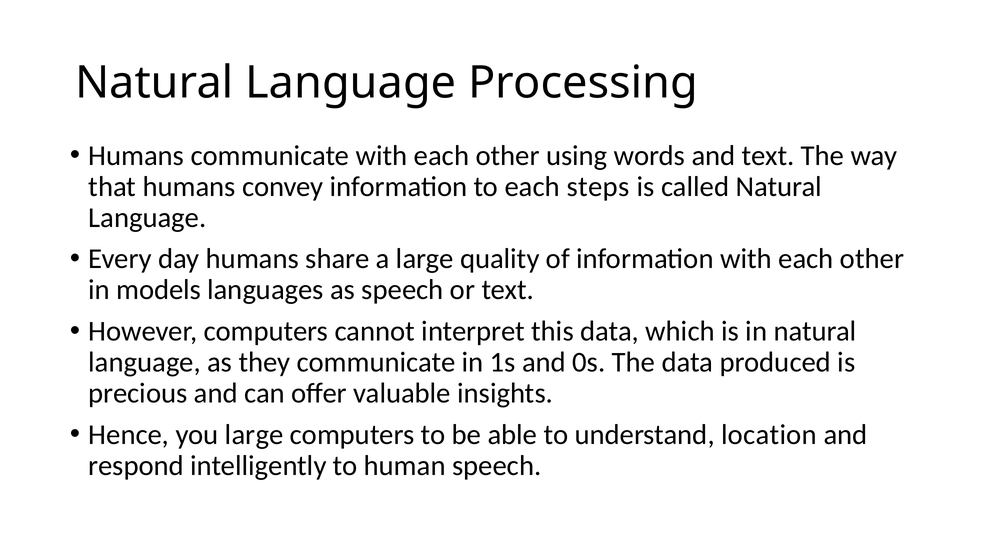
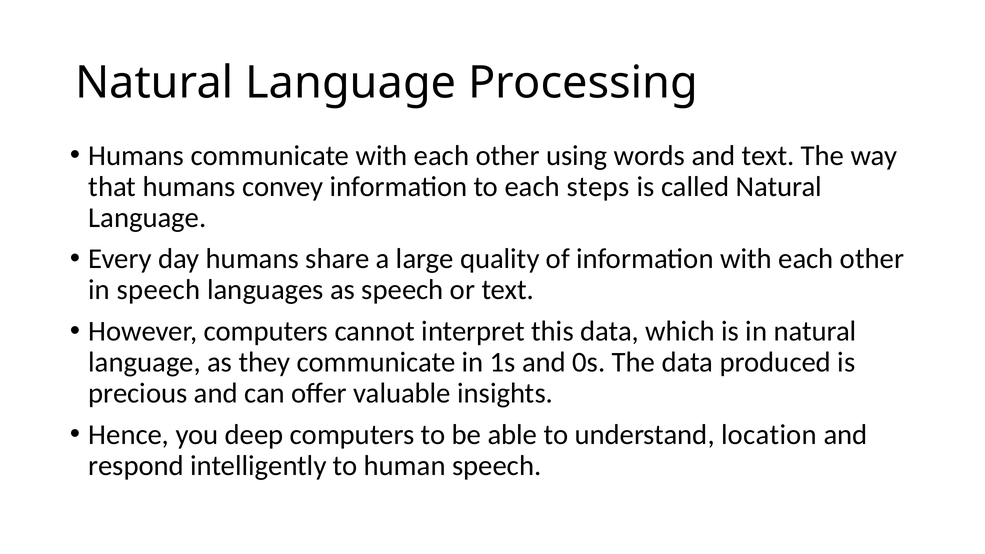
in models: models -> speech (158, 290)
you large: large -> deep (254, 435)
